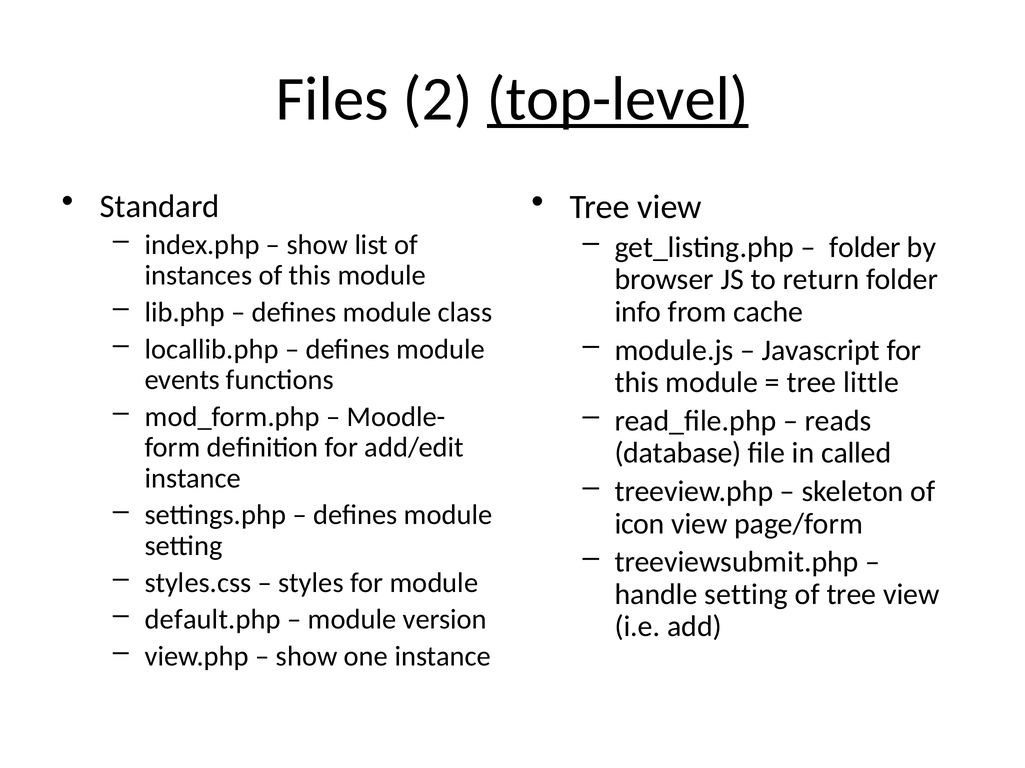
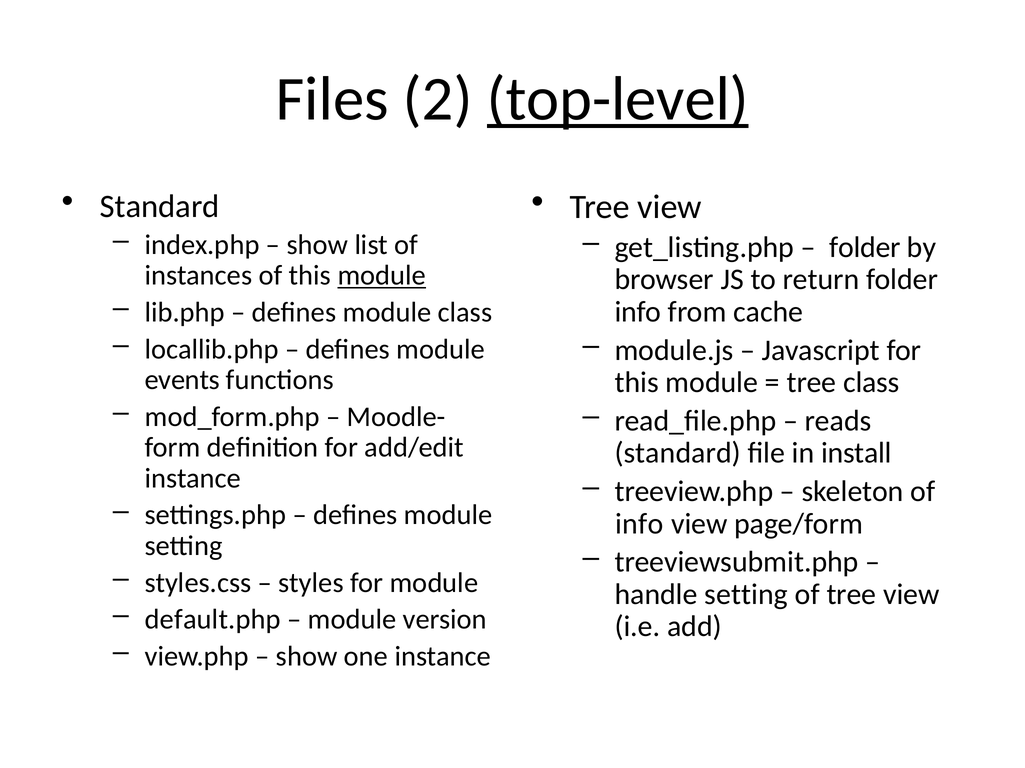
module underline: none -> present (382, 276)
tree little: little -> class (871, 383)
database: database -> standard (678, 454)
called: called -> install (856, 454)
icon: icon -> info (639, 524)
